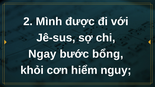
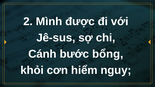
Ngay: Ngay -> Cánh (42, 54)
